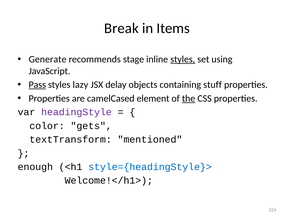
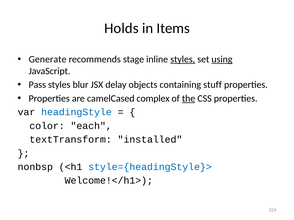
Break: Break -> Holds (121, 28)
using underline: none -> present (222, 59)
Pass underline: present -> none (37, 85)
lazy: lazy -> blur (81, 85)
element: element -> complex (153, 99)
headingStyle colour: purple -> blue (76, 112)
gets: gets -> each (91, 126)
mentioned: mentioned -> installed (150, 140)
enough: enough -> nonbsp (35, 167)
